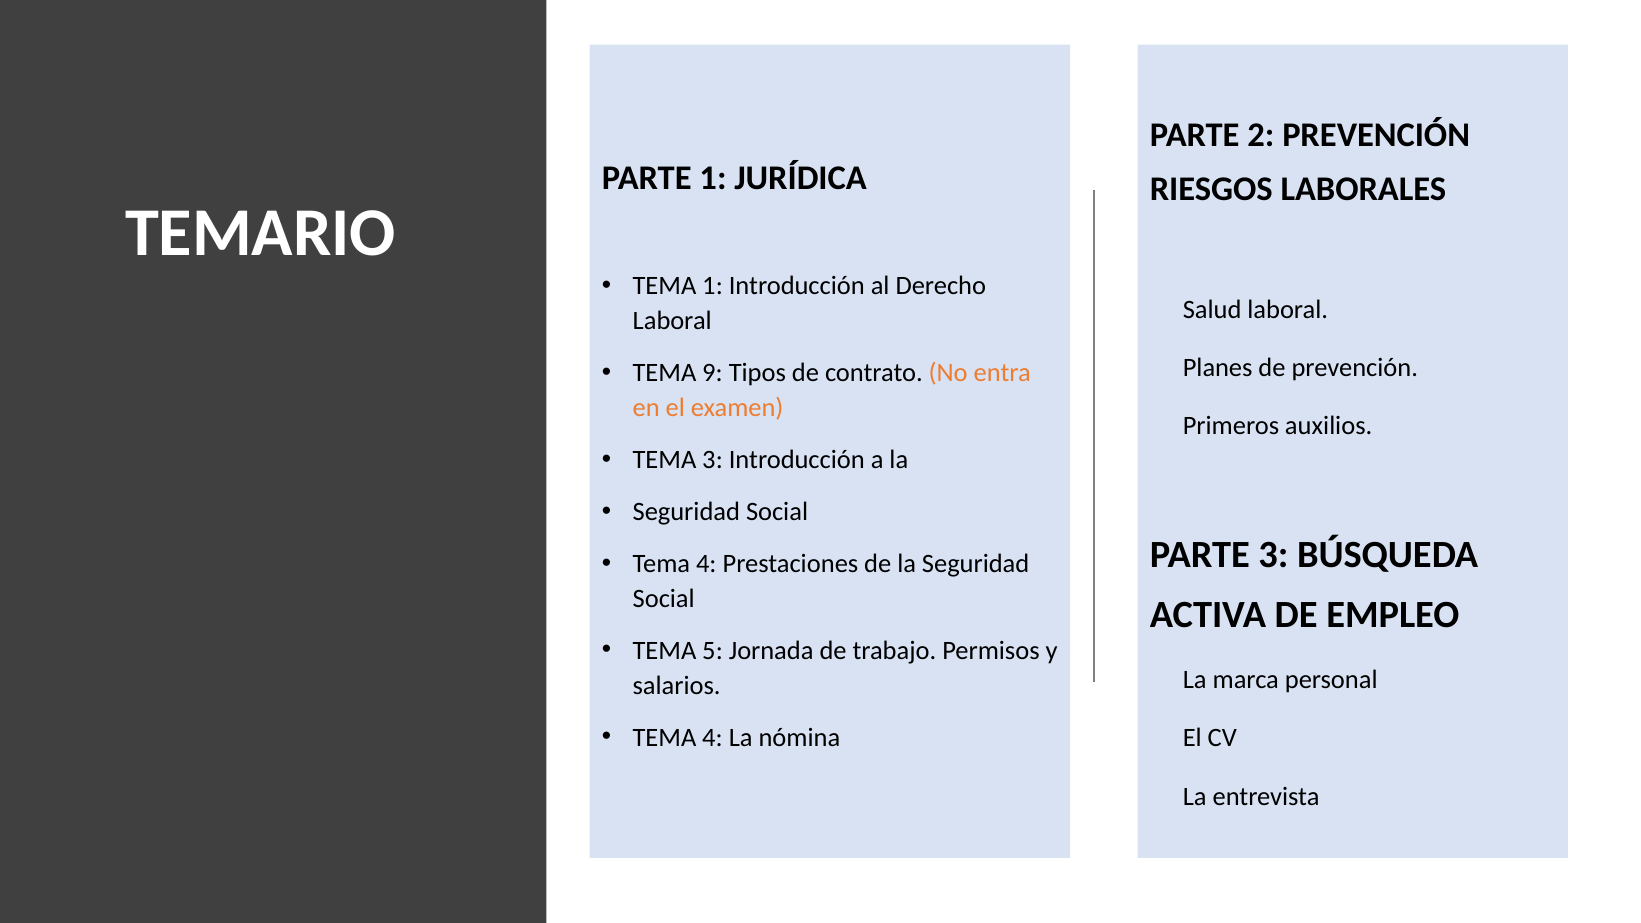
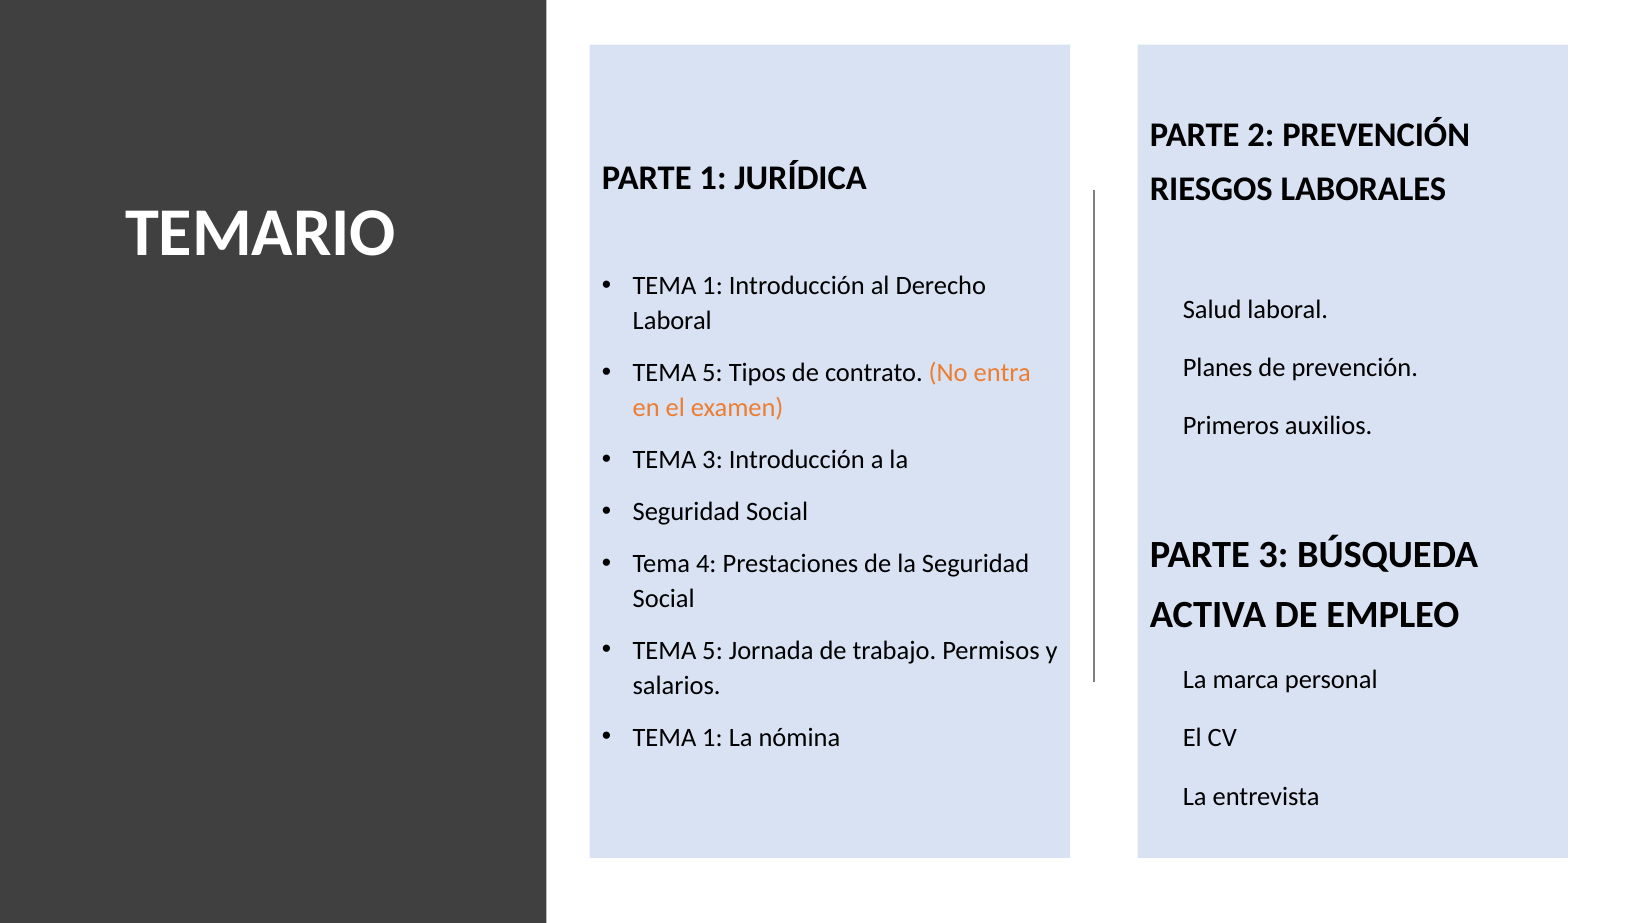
9: 9 -> 5 (713, 373)
4: 4 -> 1 (713, 738)
